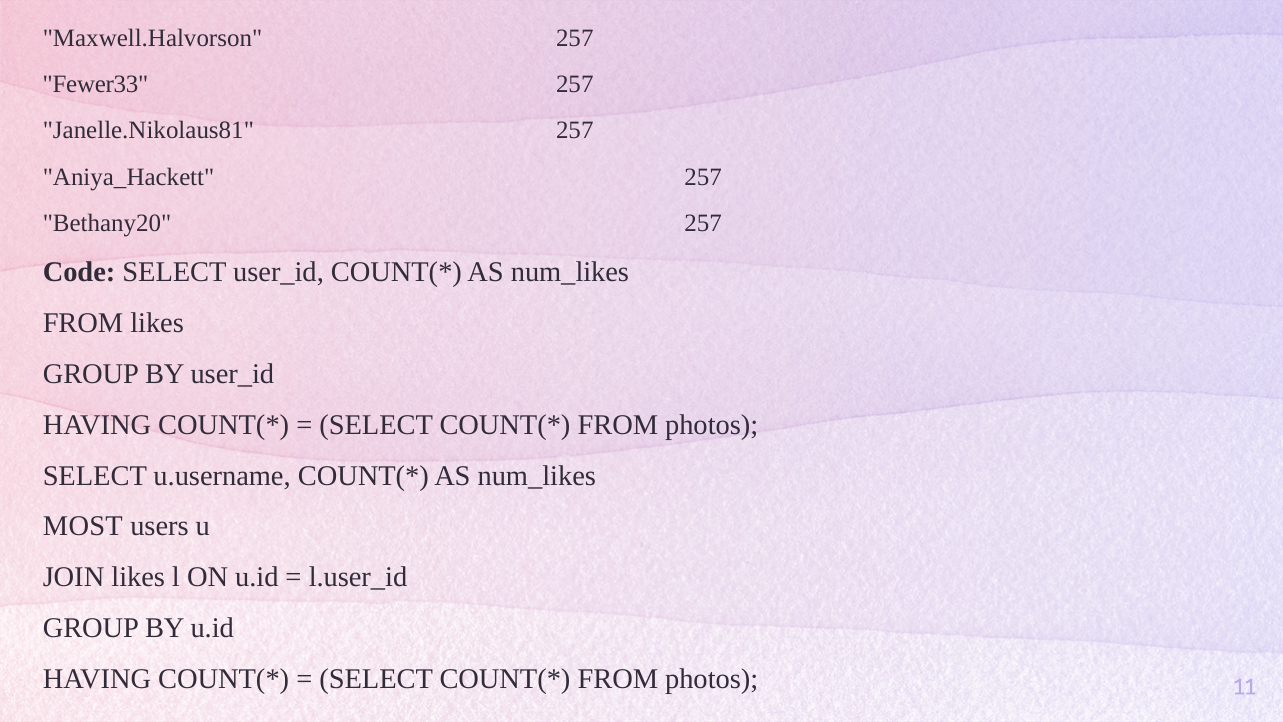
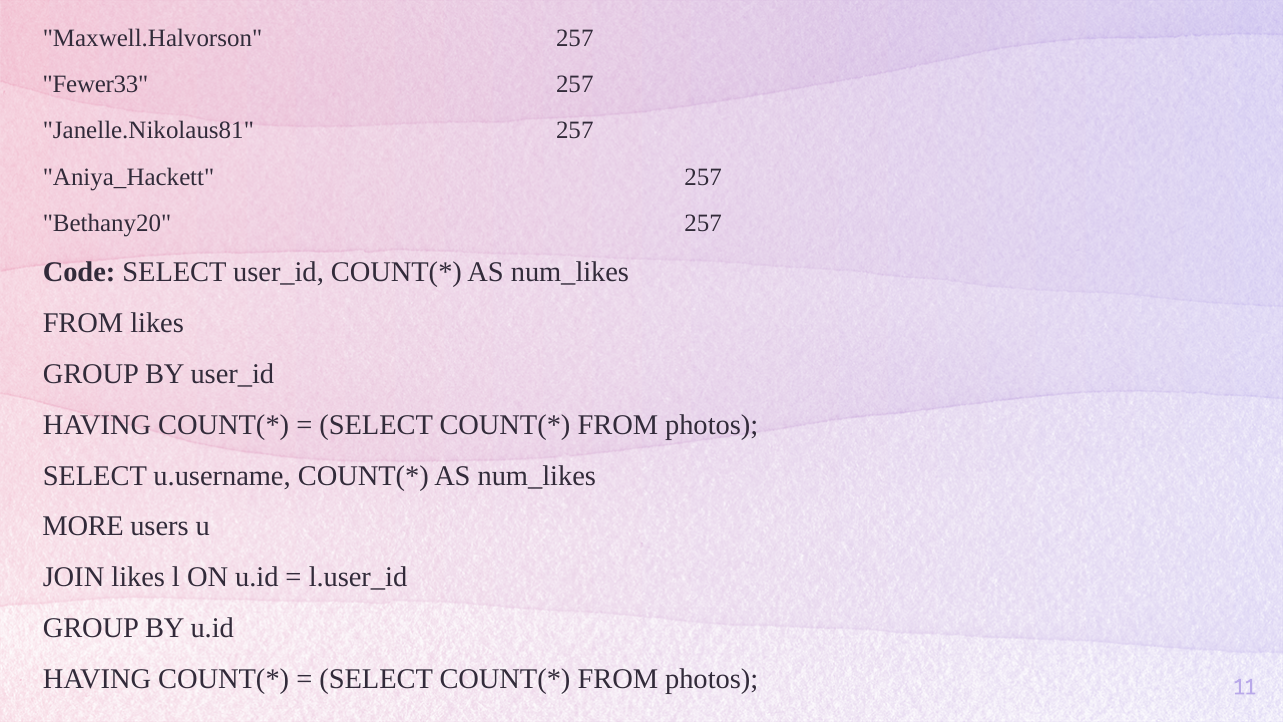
MOST: MOST -> MORE (83, 526)
